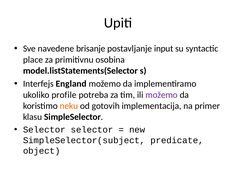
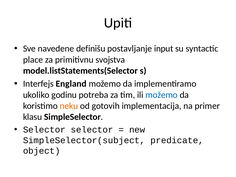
brisanje: brisanje -> definišu (91, 49)
osobina: osobina -> svojstva (110, 60)
profile: profile -> godinu (64, 95)
možemo colour: purple -> blue (162, 95)
